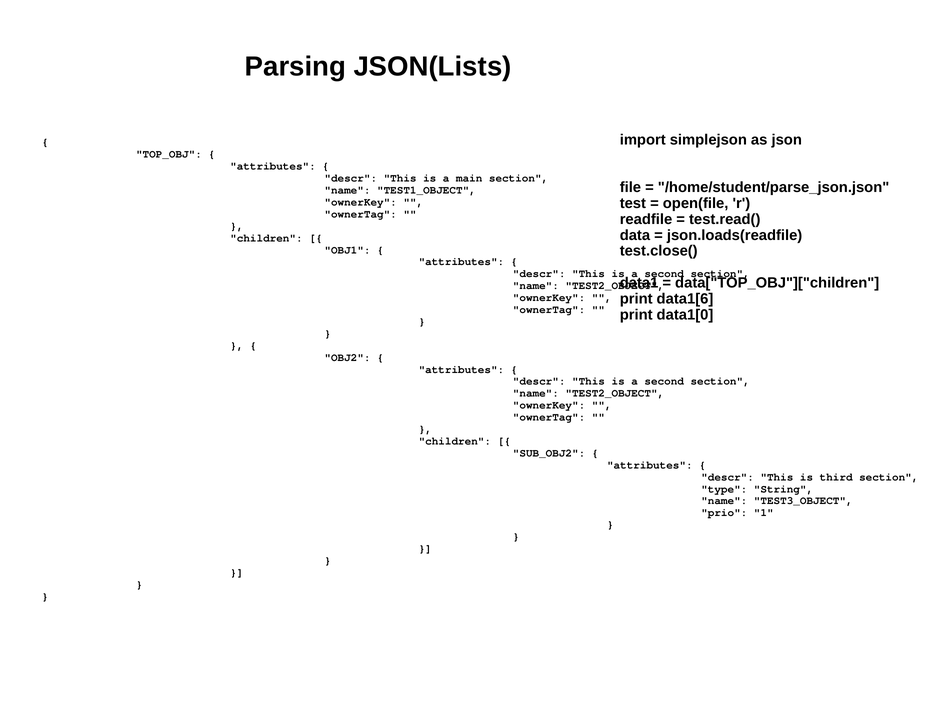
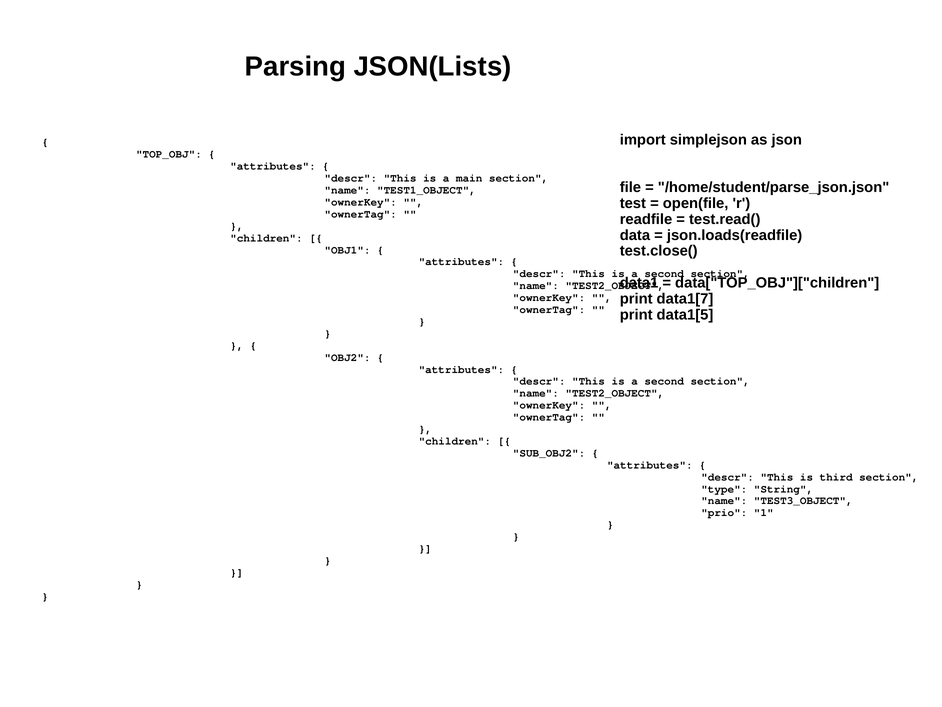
data1[6: data1[6 -> data1[7 (685, 299)
data1[0: data1[0 -> data1[5 (685, 314)
